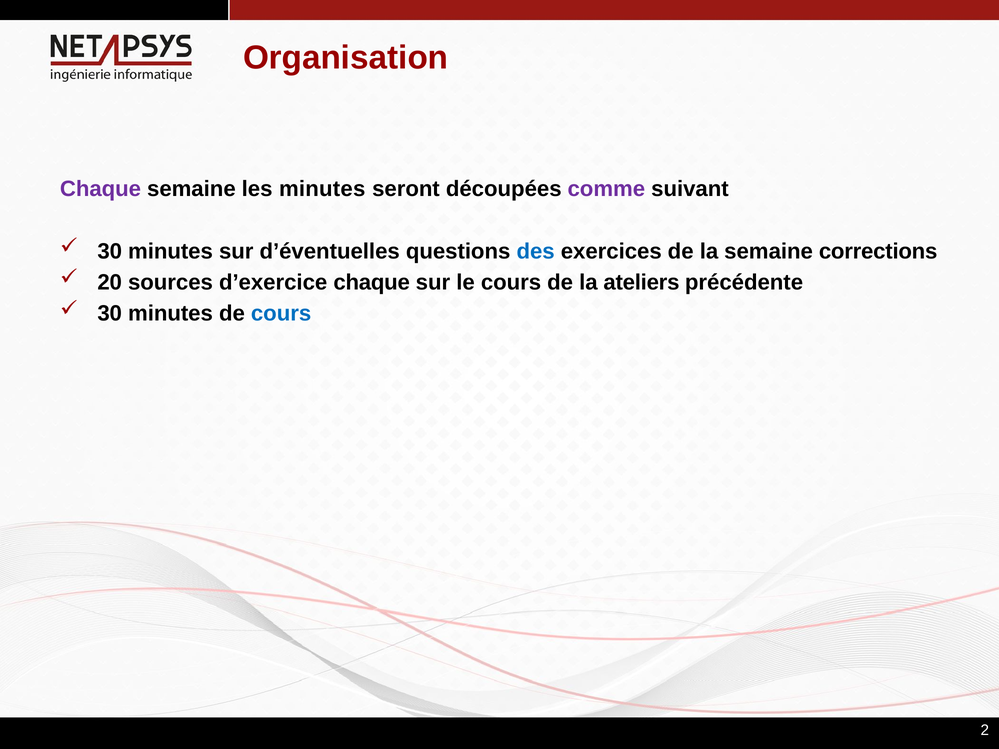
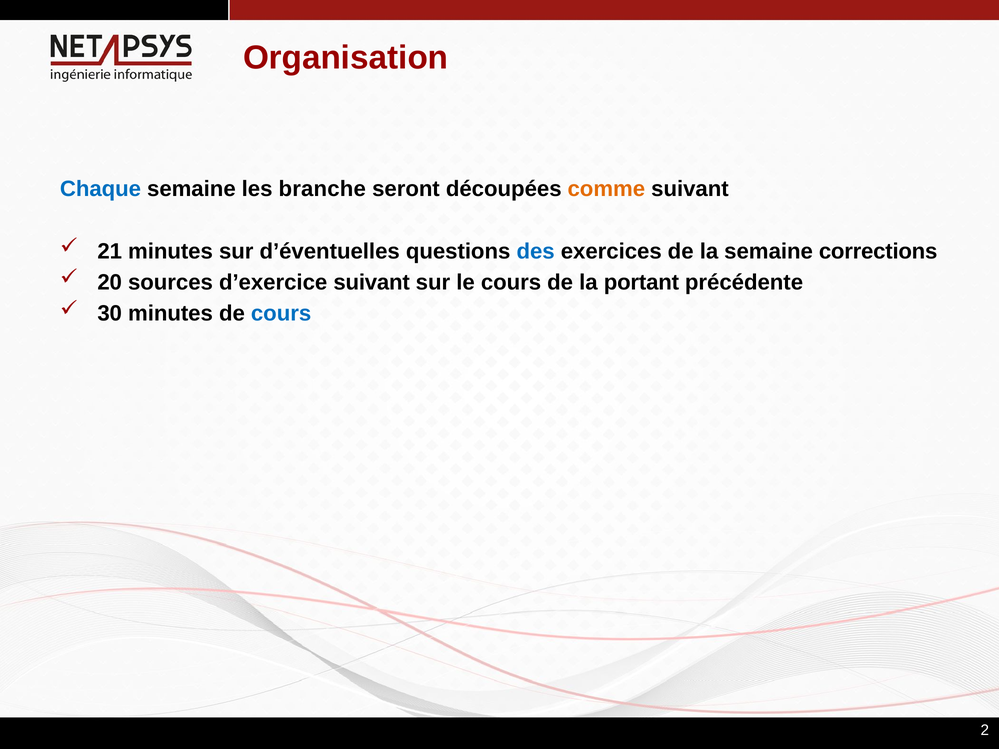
Chaque colour: purple -> blue (100, 189)
les minutes: minutes -> branche (322, 189)
comme colour: purple -> orange (606, 189)
30: 30 -> 21 (110, 251)
d’exercice chaque: chaque -> suivant (372, 282)
ateliers: ateliers -> portant (641, 282)
